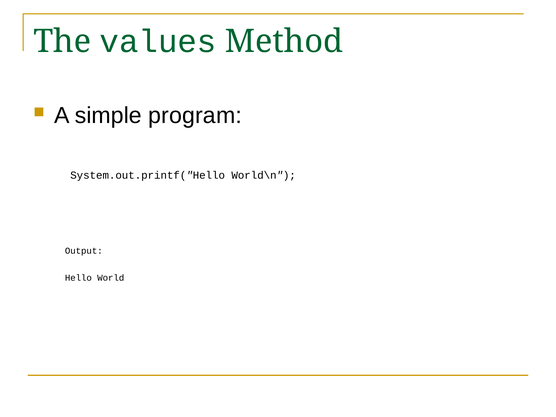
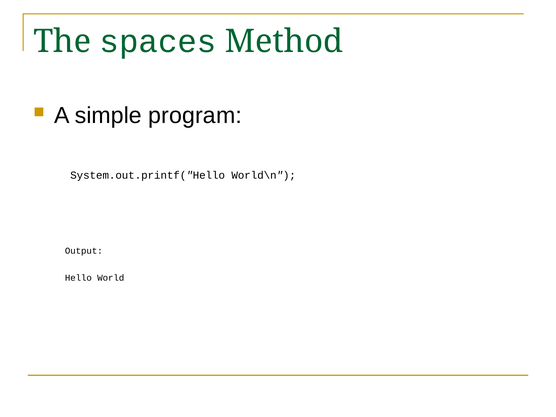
values: values -> spaces (158, 41)
